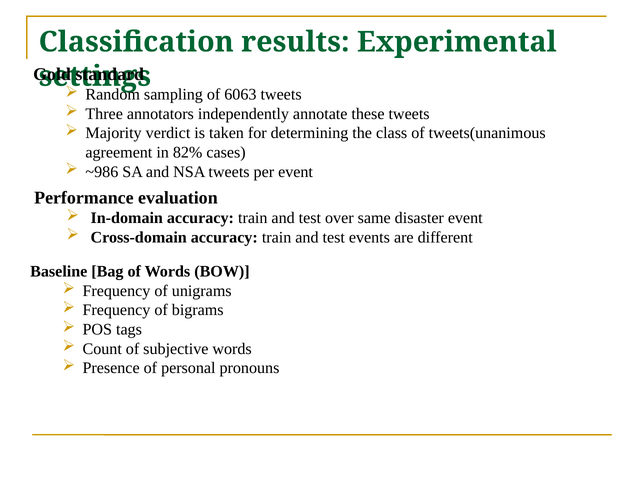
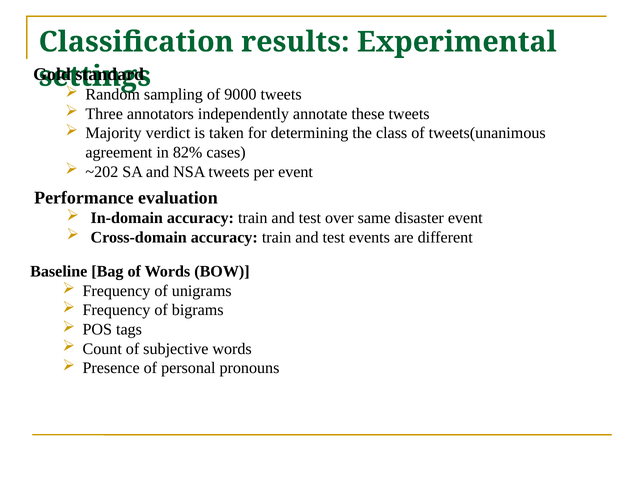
6063: 6063 -> 9000 (240, 94)
~986: ~986 -> ~202 (102, 172)
